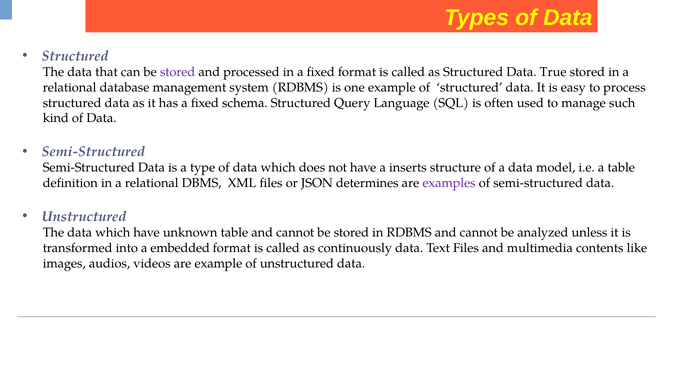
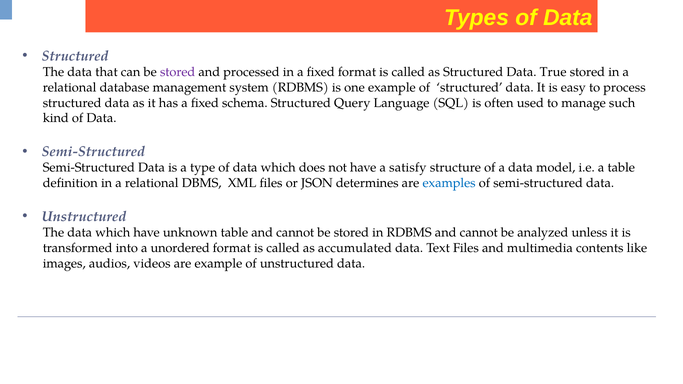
inserts: inserts -> satisfy (408, 168)
examples colour: purple -> blue (449, 183)
embedded: embedded -> unordered (180, 248)
continuously: continuously -> accumulated (355, 248)
